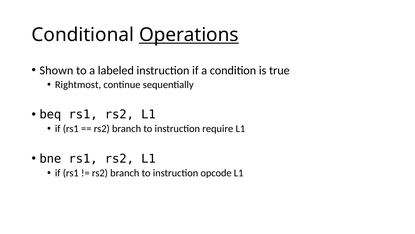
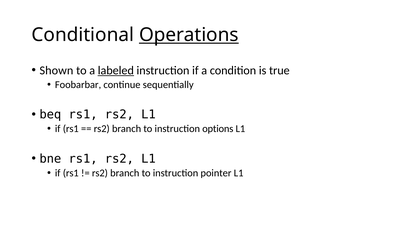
labeled underline: none -> present (116, 70)
Rightmost: Rightmost -> Foobarbar (78, 84)
require: require -> options (218, 129)
opcode: opcode -> pointer (216, 173)
